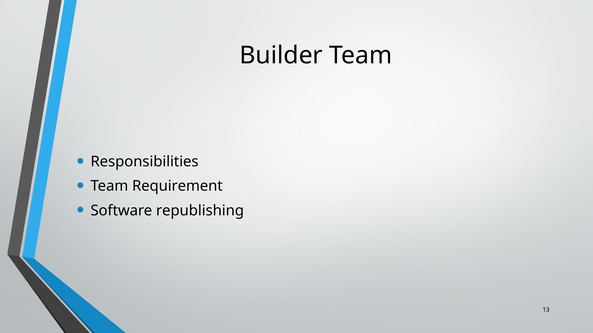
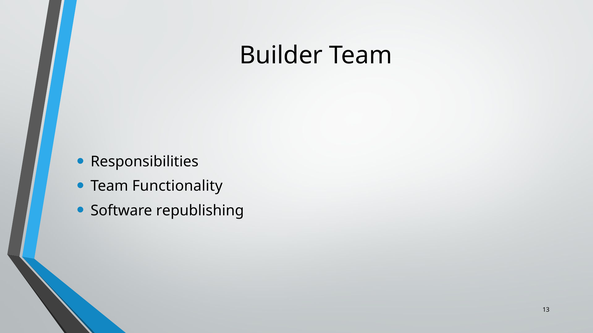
Requirement: Requirement -> Functionality (177, 186)
